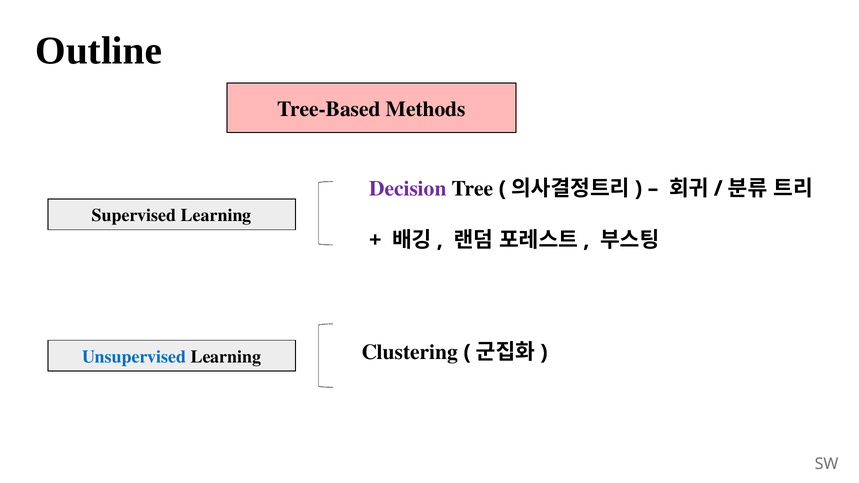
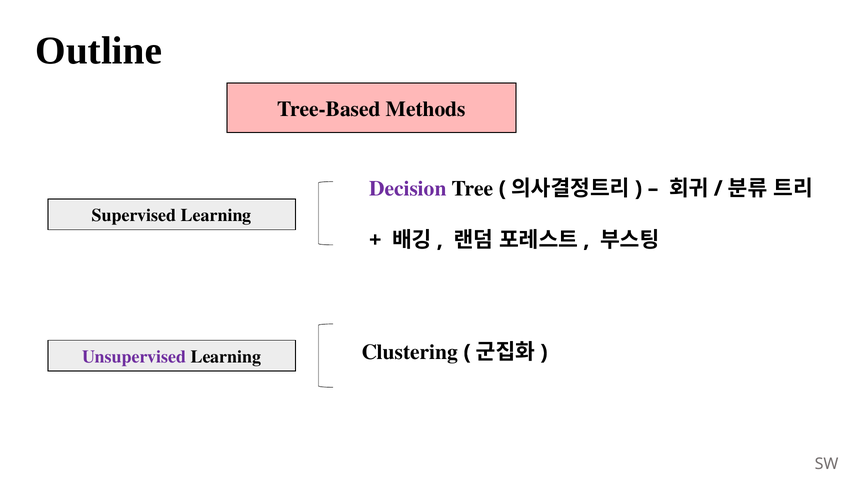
Unsupervised colour: blue -> purple (134, 357)
